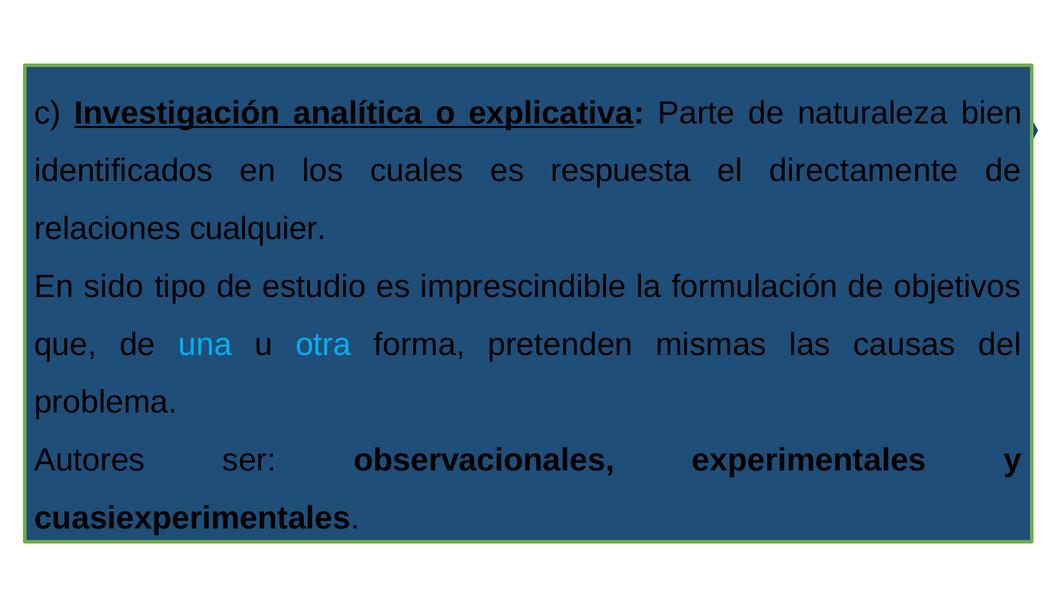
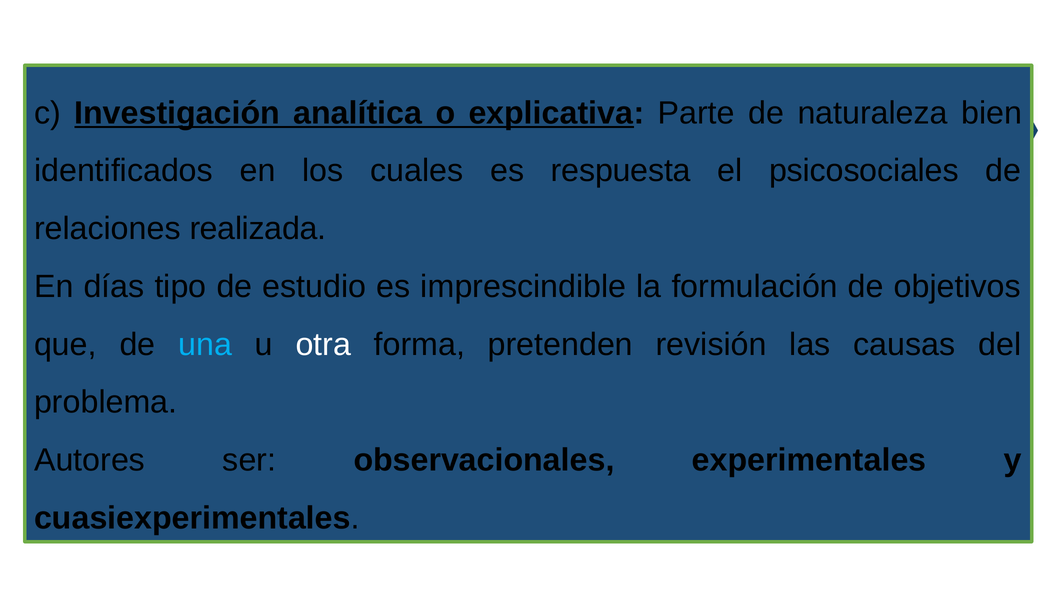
directamente: directamente -> psicosociales (864, 171)
cualquier: cualquier -> realizada (258, 229)
sido: sido -> días (114, 287)
otra colour: light blue -> white (323, 345)
mismas: mismas -> revisión (711, 345)
